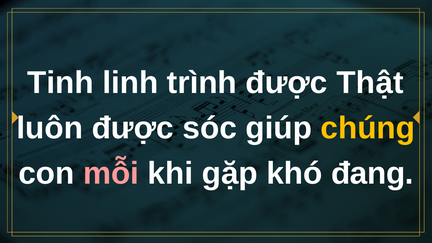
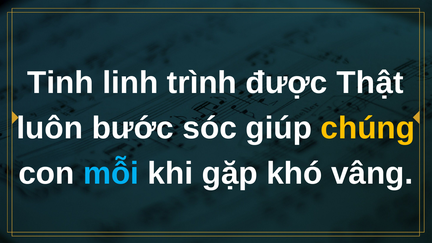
luôn được: được -> bước (133, 128)
mỗi colour: pink -> light blue (111, 173)
đang: đang -> vâng (372, 173)
